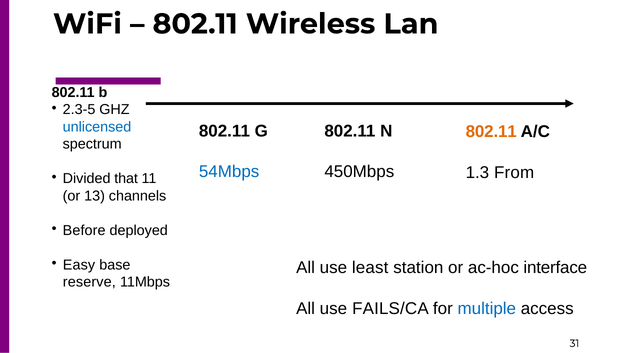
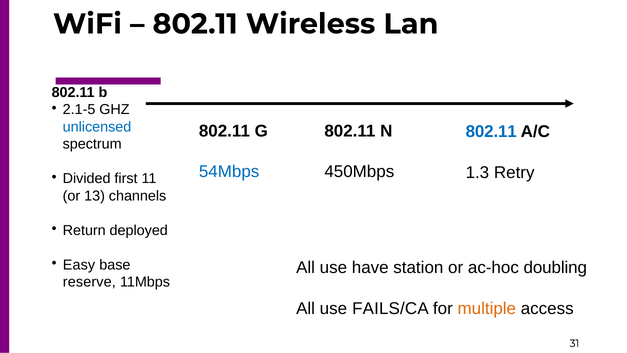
2.3-5: 2.3-5 -> 2.1-5 (79, 109)
802.11 colour: orange -> blue (491, 132)
From: From -> Retry (514, 172)
that: that -> first (126, 178)
Before: Before -> Return (84, 230)
least: least -> have (370, 268)
interface: interface -> doubling (555, 268)
multiple colour: blue -> orange (487, 308)
